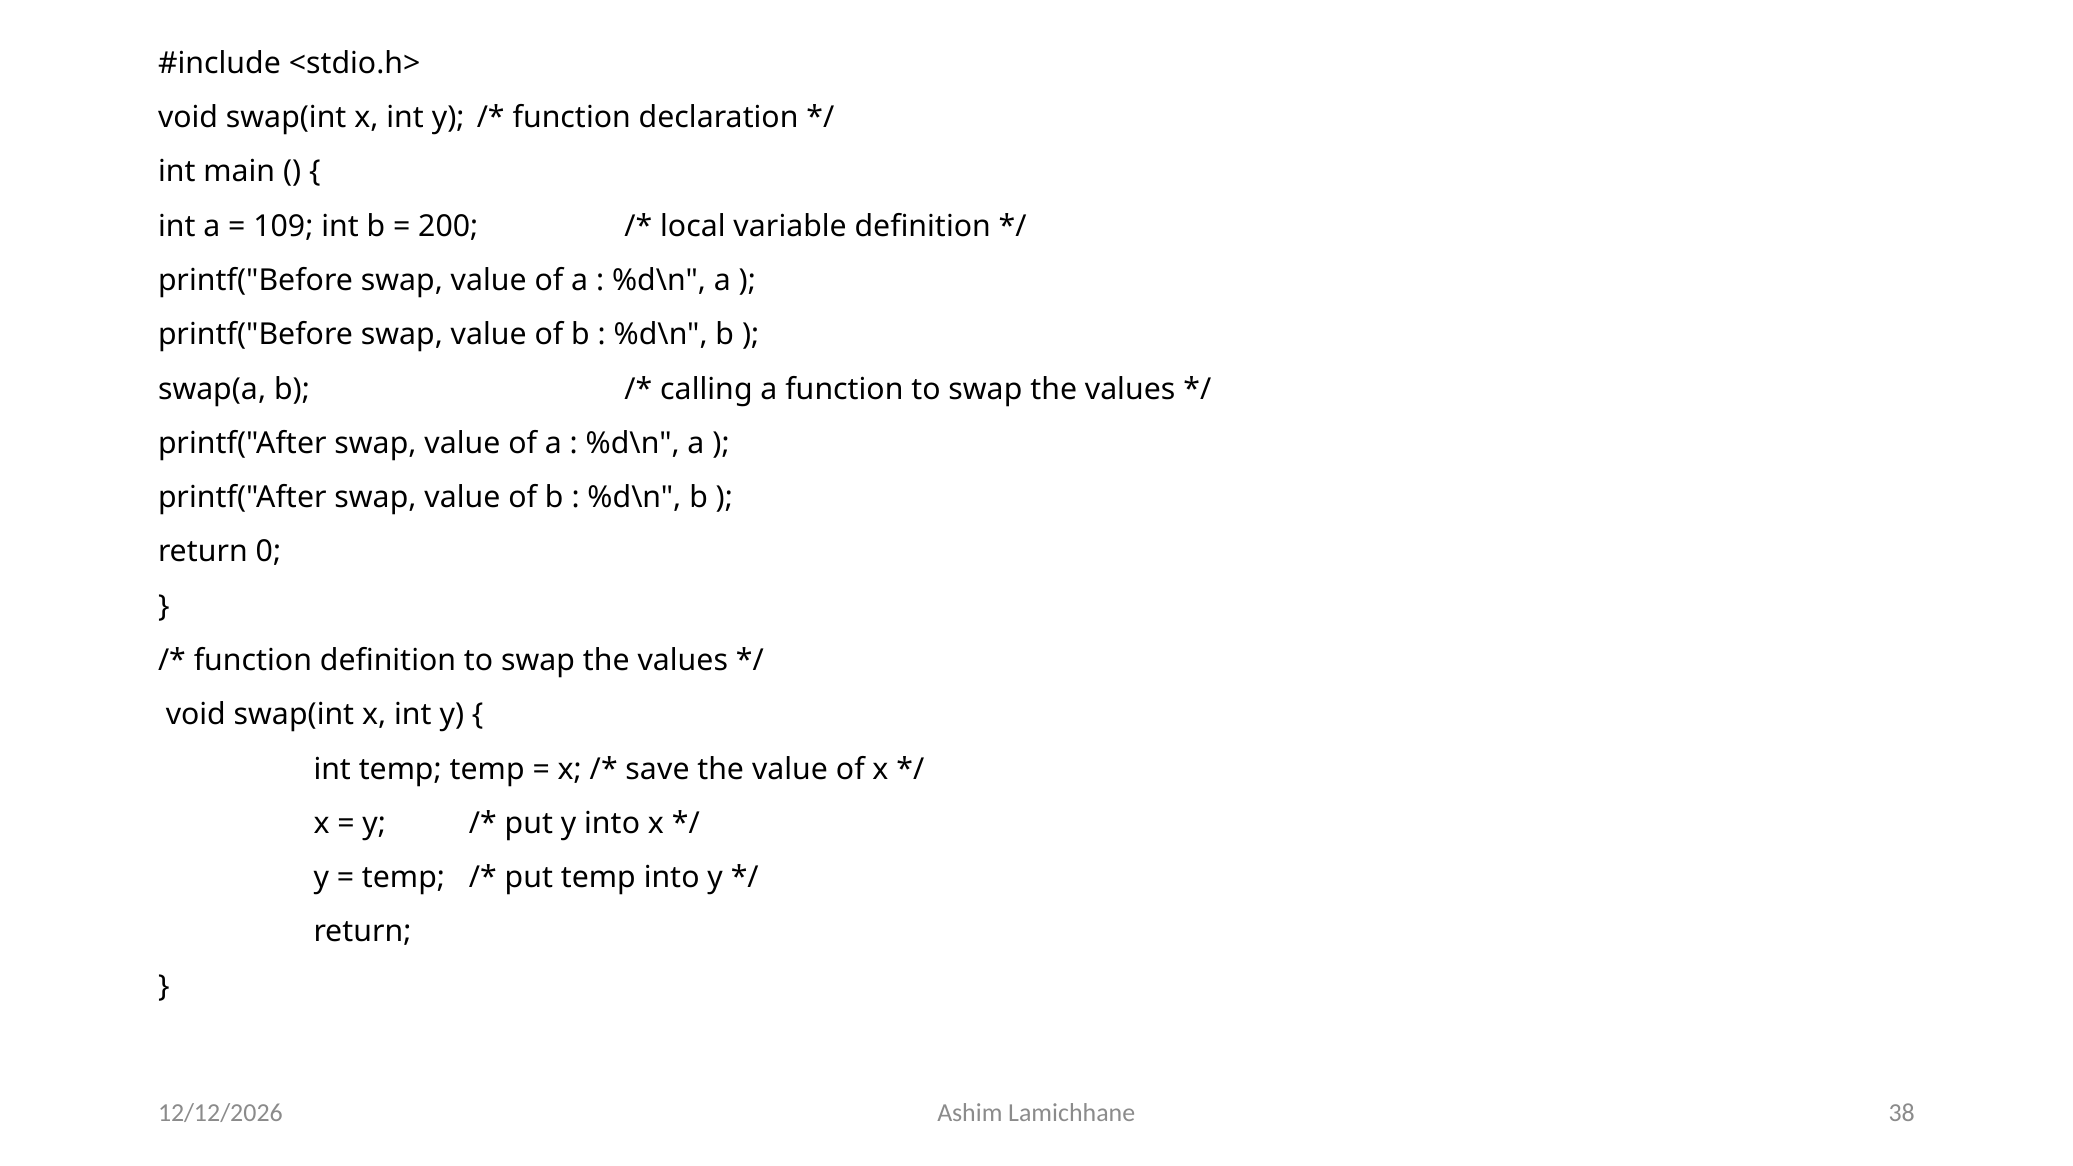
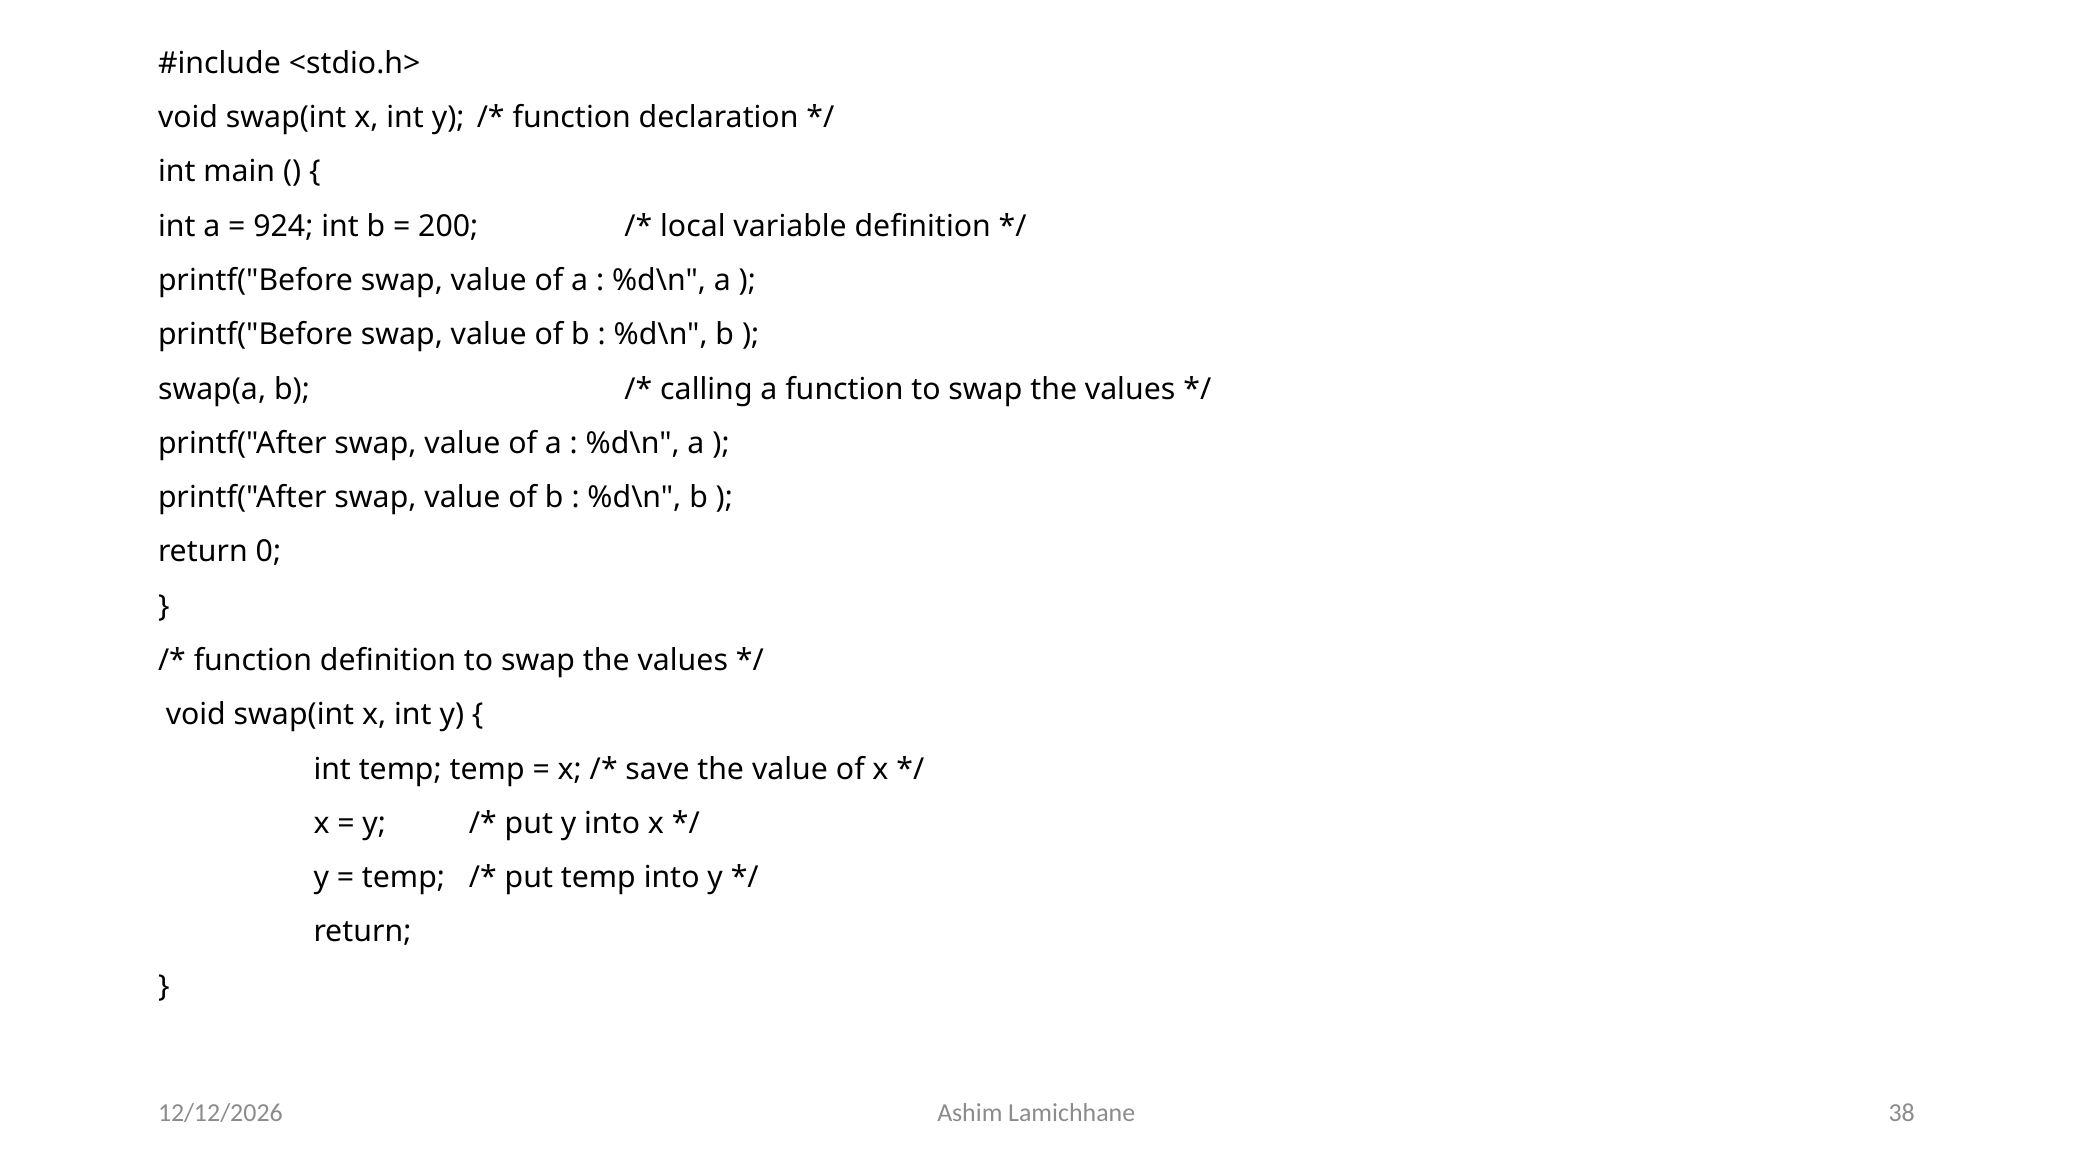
109: 109 -> 924 (283, 226)
